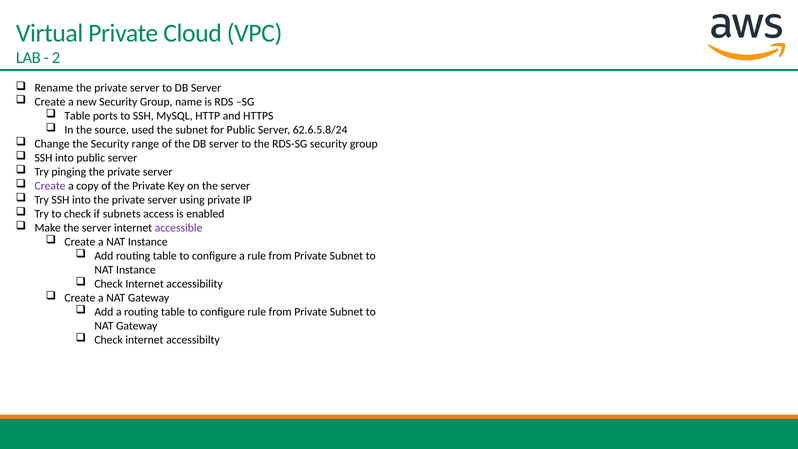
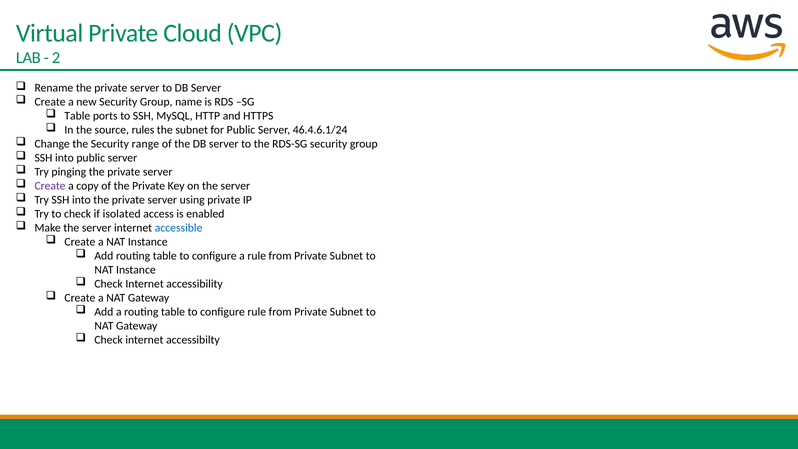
used: used -> rules (143, 130)
62.6.5.8/24: 62.6.5.8/24 -> 46.4.6.1/24 (320, 130)
subnets: subnets -> isolated (122, 214)
accessible colour: purple -> blue (179, 228)
